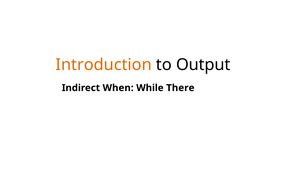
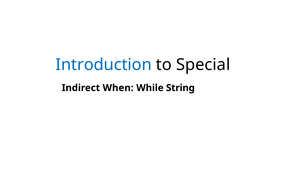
Introduction colour: orange -> blue (104, 65)
Output: Output -> Special (203, 65)
There: There -> String (180, 88)
